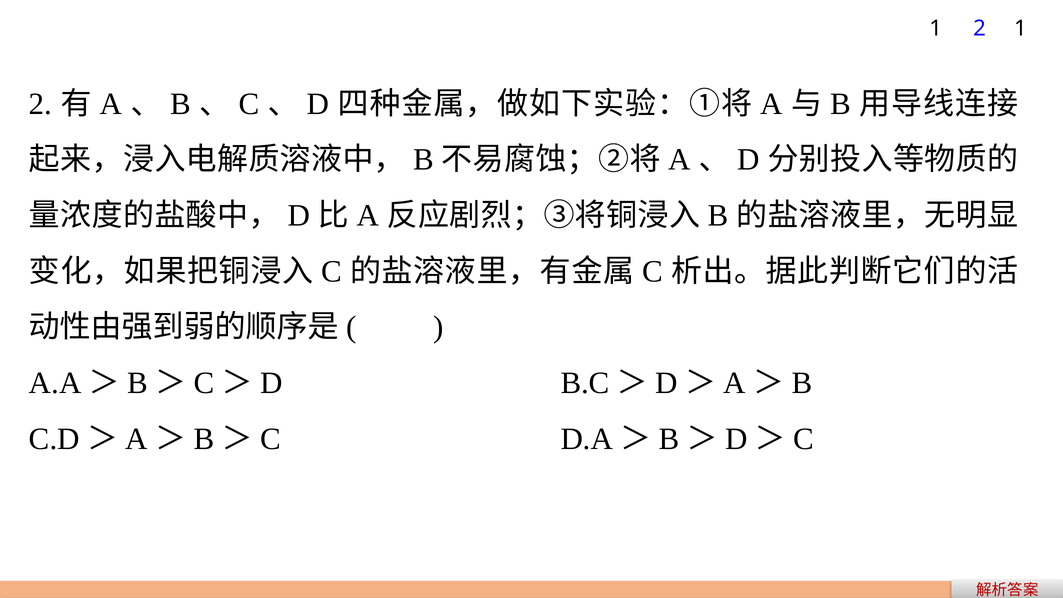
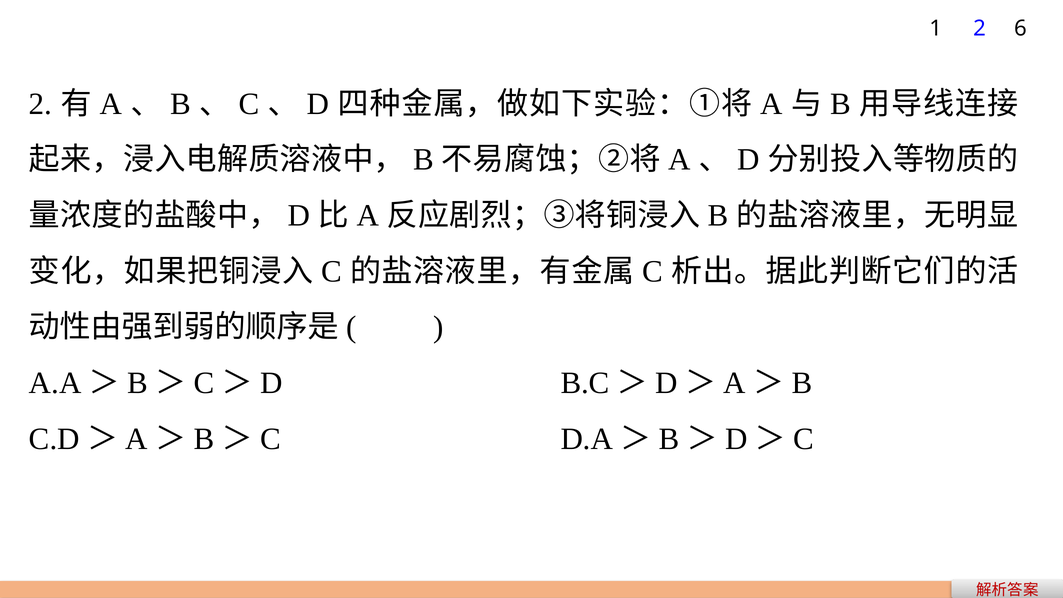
2 1: 1 -> 6 (1020, 29)
